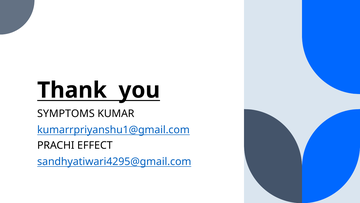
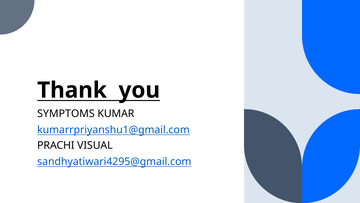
EFFECT: EFFECT -> VISUAL (95, 145)
